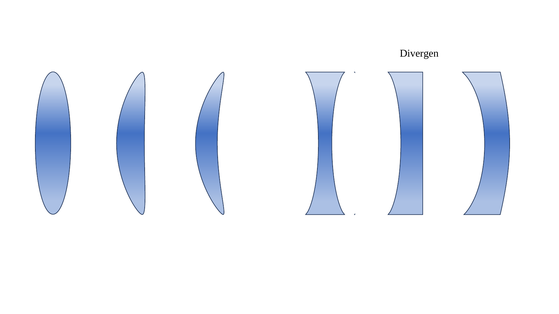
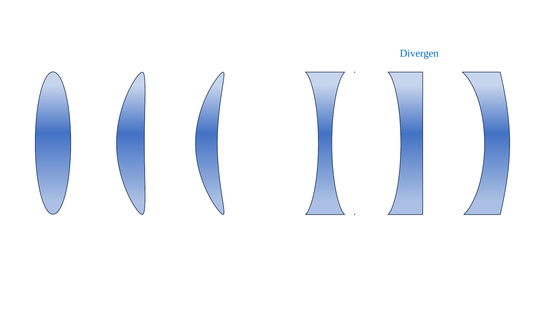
Divergen colour: black -> blue (419, 54)
